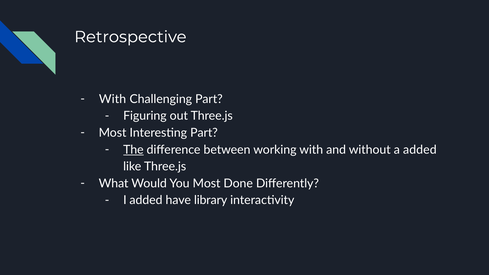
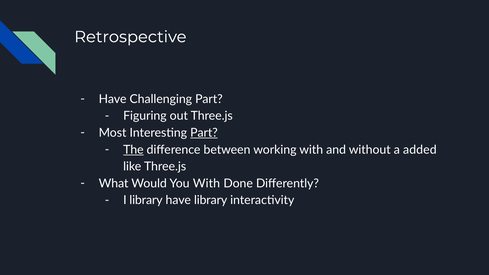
With: With -> Have (113, 99)
Part underline: none -> present (204, 133)
You Most: Most -> With (206, 183)
I added: added -> library (146, 200)
